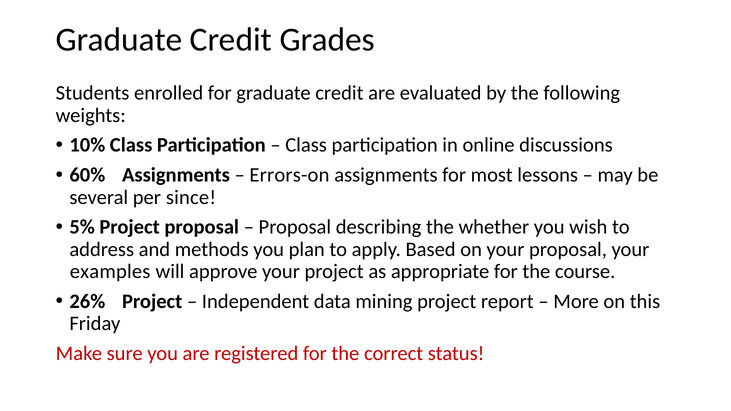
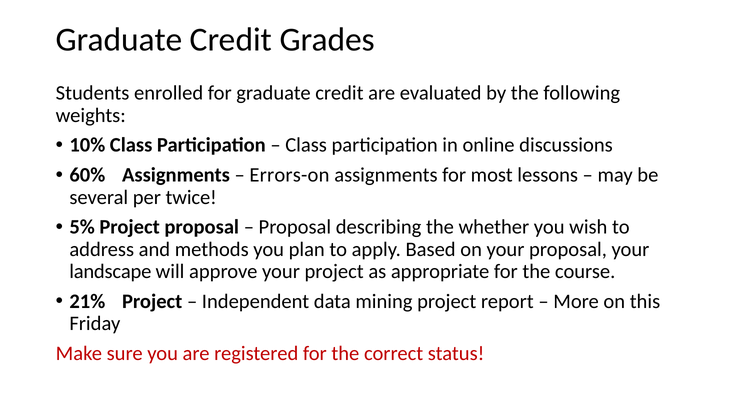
since: since -> twice (191, 197)
examples: examples -> landscape (110, 272)
26%: 26% -> 21% (87, 302)
